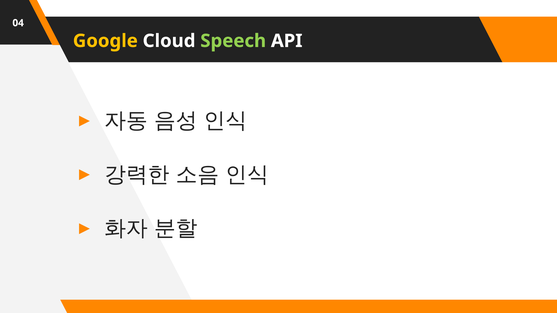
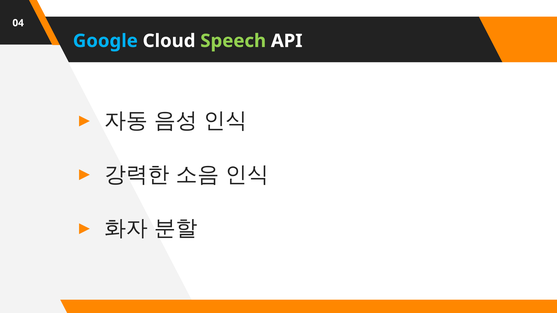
Google colour: yellow -> light blue (105, 41)
